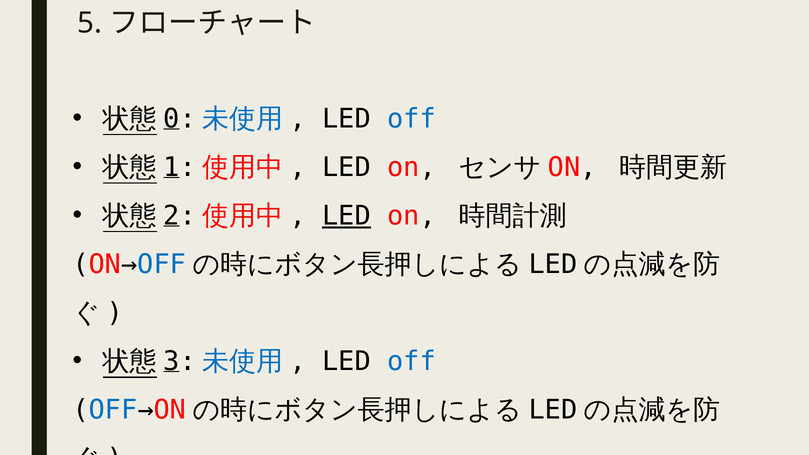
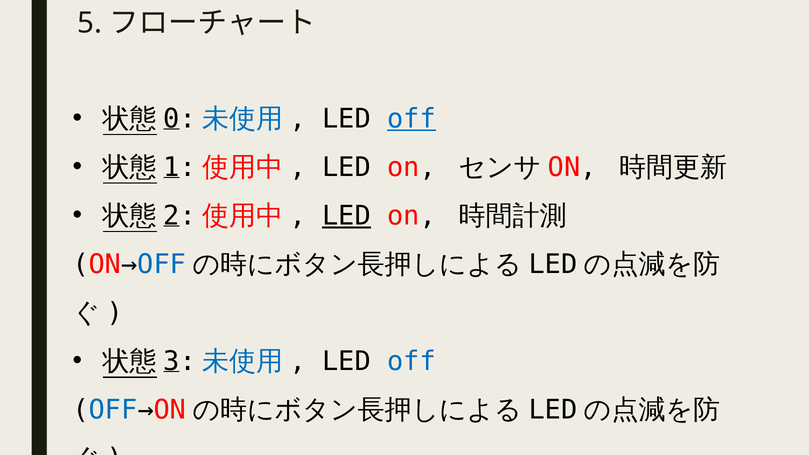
off underline: none -> present (412, 119)
